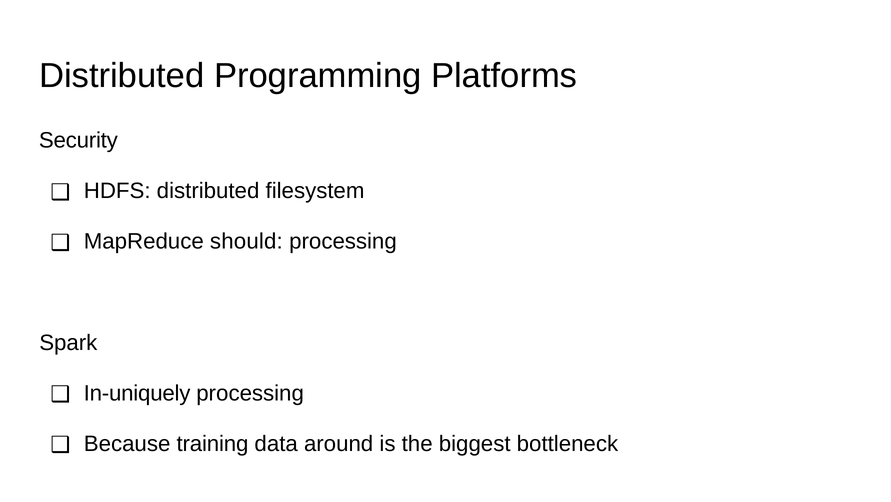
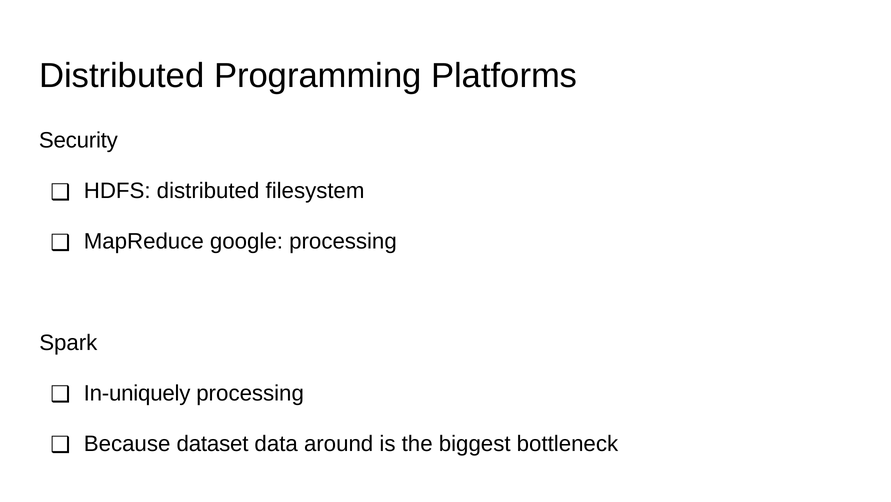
should: should -> google (246, 241)
training: training -> dataset (213, 443)
